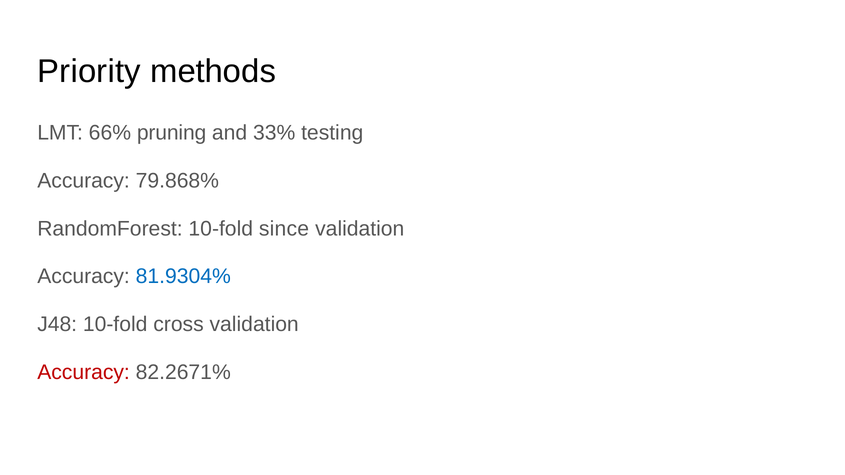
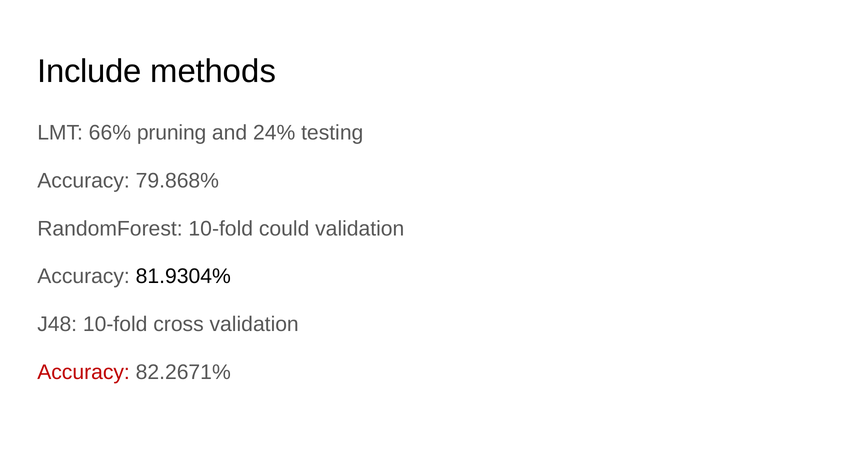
Priority: Priority -> Include (89, 72)
33%: 33% -> 24% (274, 133)
since: since -> could (284, 229)
81.9304% colour: blue -> black (183, 277)
